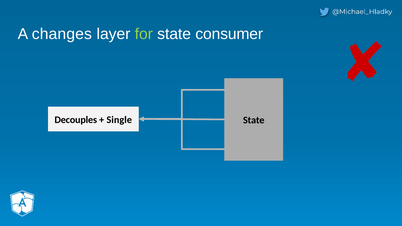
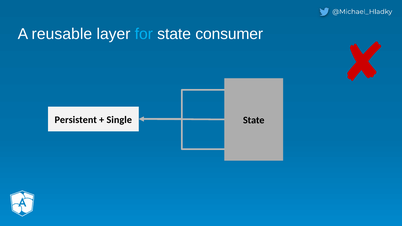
changes: changes -> reusable (62, 34)
for colour: light green -> light blue (144, 34)
Decouples: Decouples -> Persistent (76, 120)
